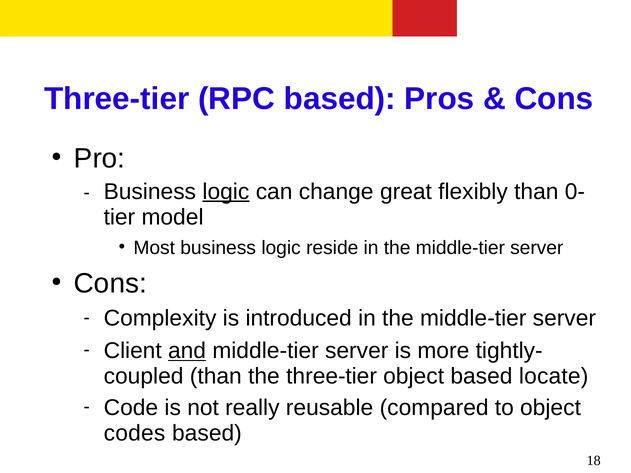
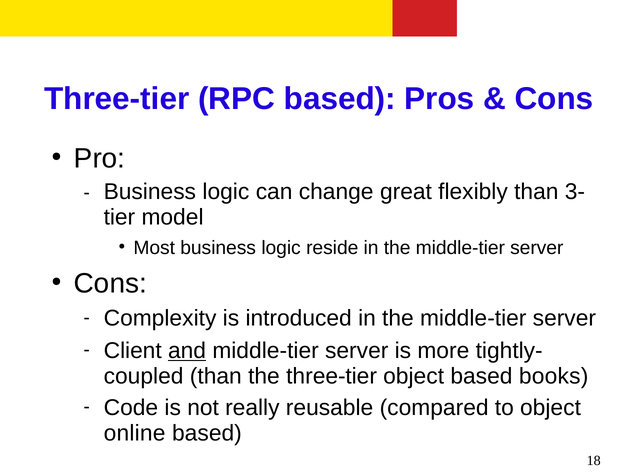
logic underline: present -> none (226, 192)
0-: 0- -> 3- (575, 192)
locate: locate -> books (554, 376)
codes: codes -> online (135, 434)
